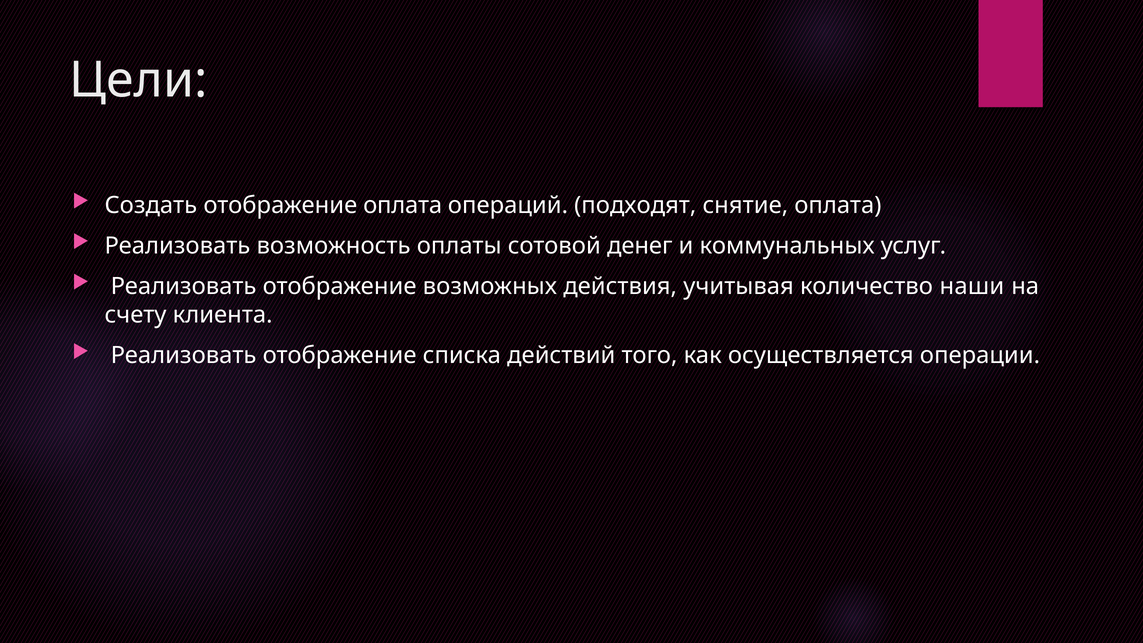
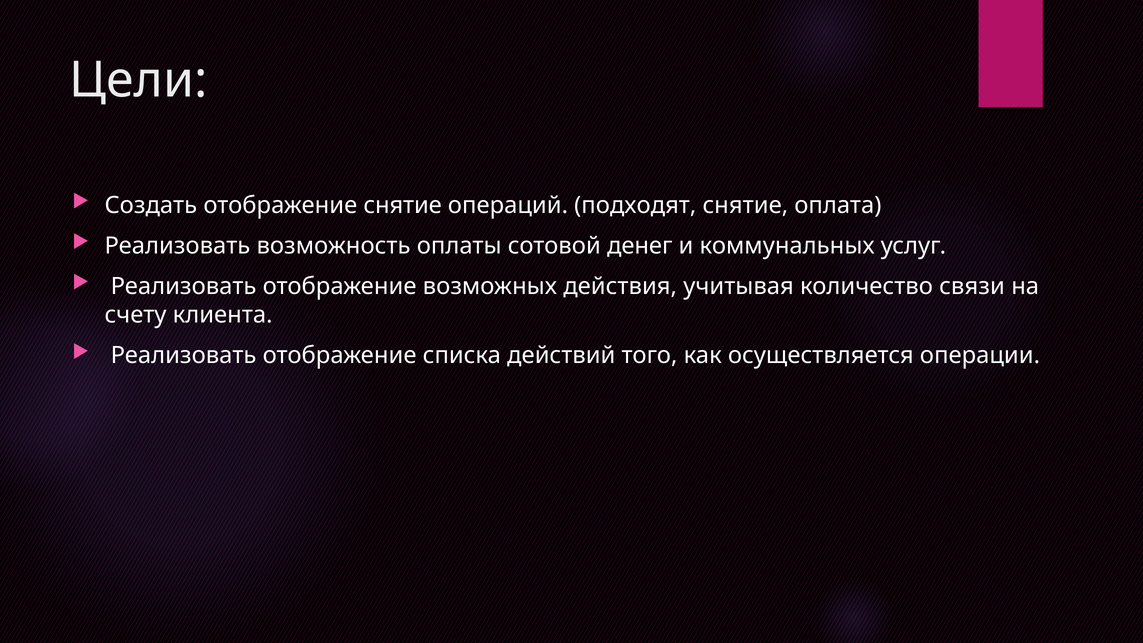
отображение оплата: оплата -> снятие (403, 205)
наши: наши -> связи (972, 286)
